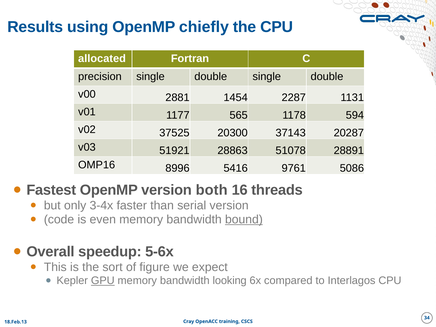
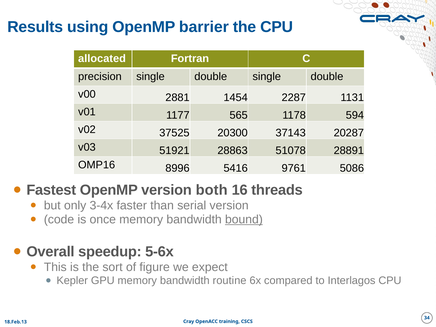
chiefly: chiefly -> barrier (204, 27)
even: even -> once (103, 220)
GPU underline: present -> none (103, 281)
looking: looking -> routine (230, 281)
